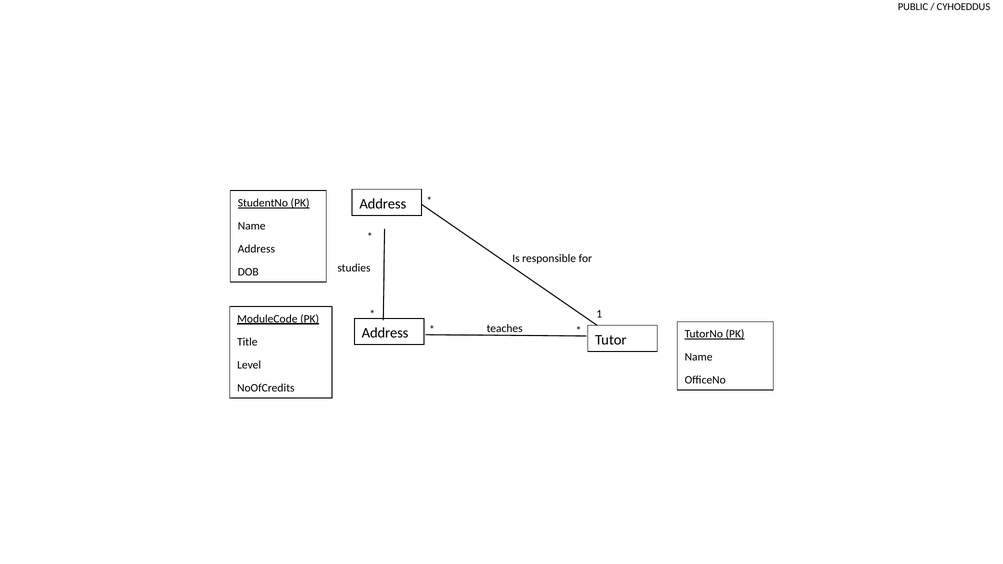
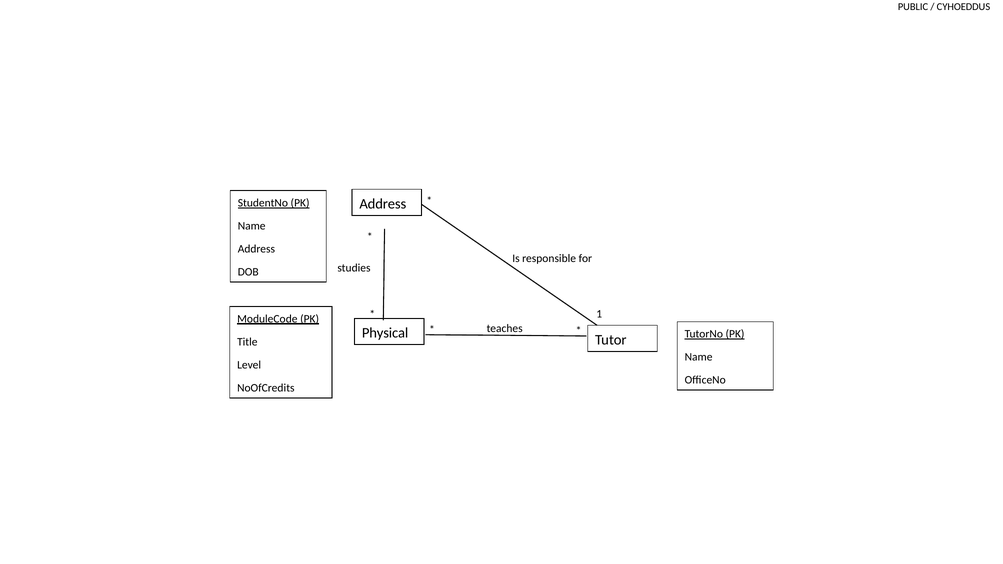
Address: Address -> Physical (385, 333)
